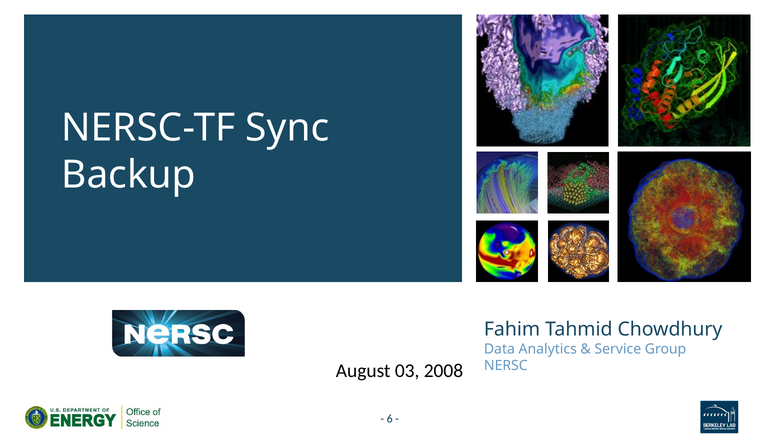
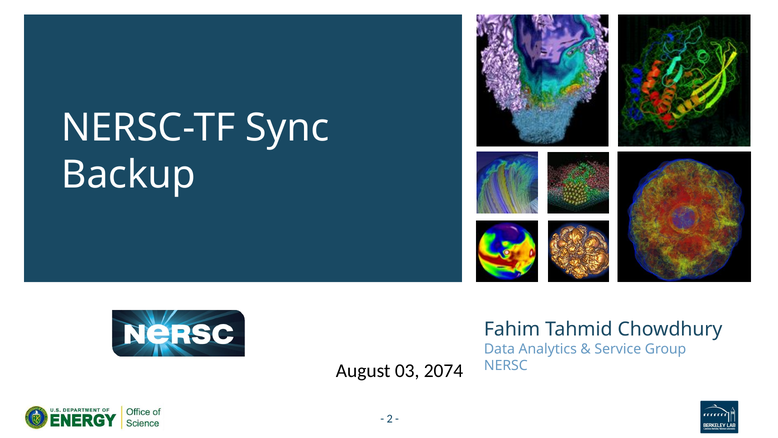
2008: 2008 -> 2074 (443, 371)
6: 6 -> 2 (390, 419)
